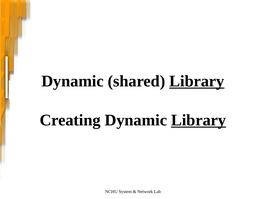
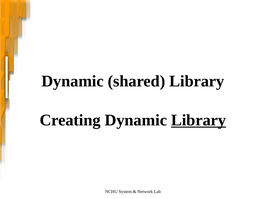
Library underline: present -> none (197, 81)
